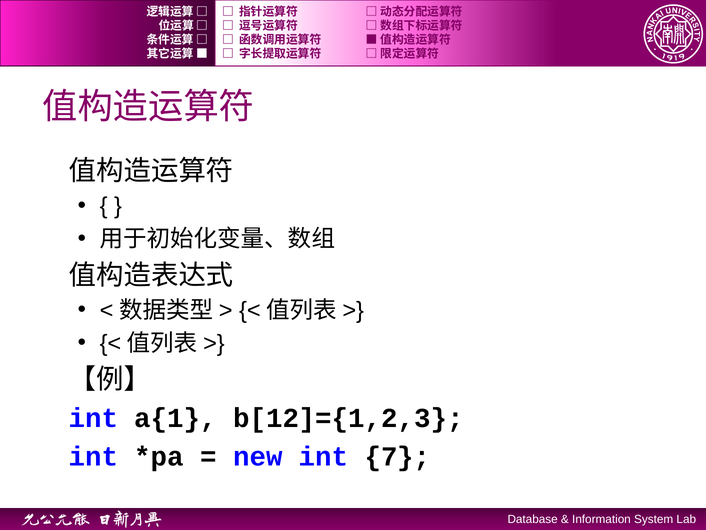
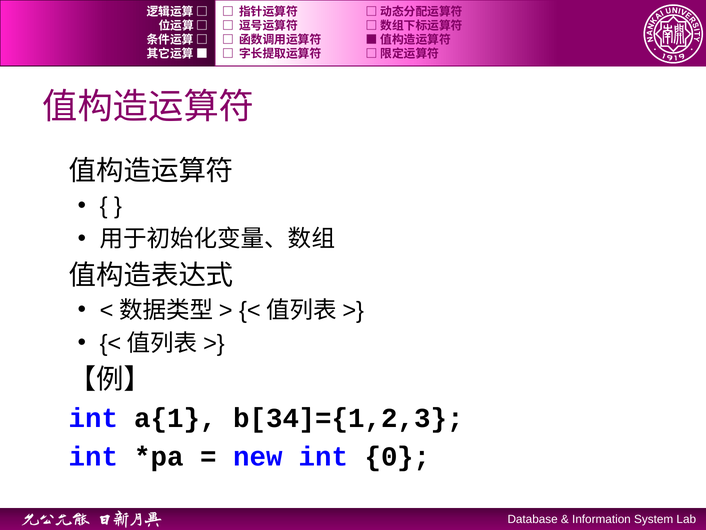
b[12]={1,2,3: b[12]={1,2,3 -> b[34]={1,2,3 (348, 418)
7: 7 -> 0 (397, 456)
